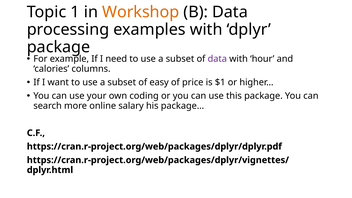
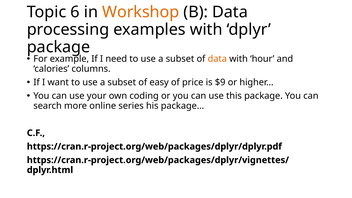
1: 1 -> 6 (75, 12)
data colour: purple -> orange (217, 59)
$1: $1 -> $9 (220, 82)
salary: salary -> series (131, 106)
